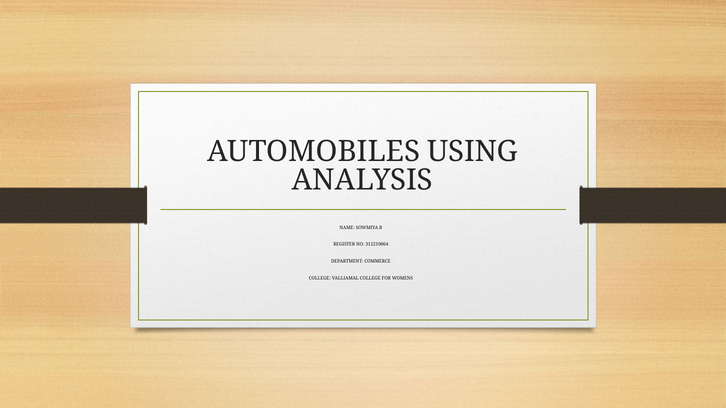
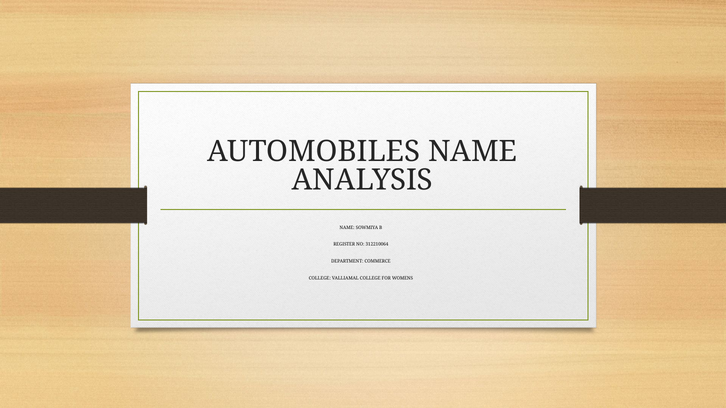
AUTOMOBILES USING: USING -> NAME (473, 152)
